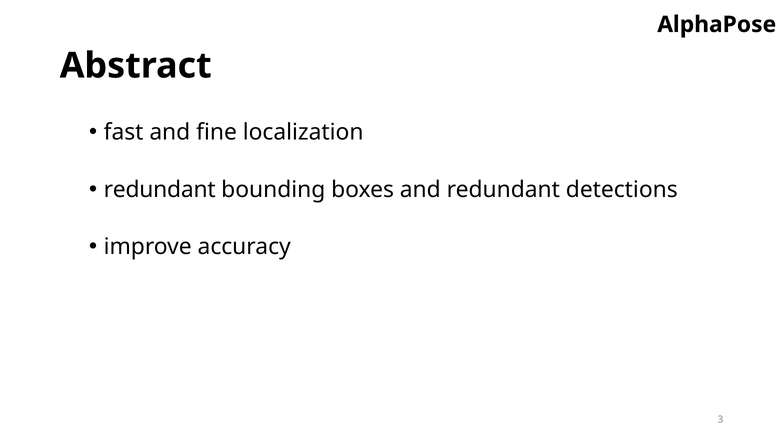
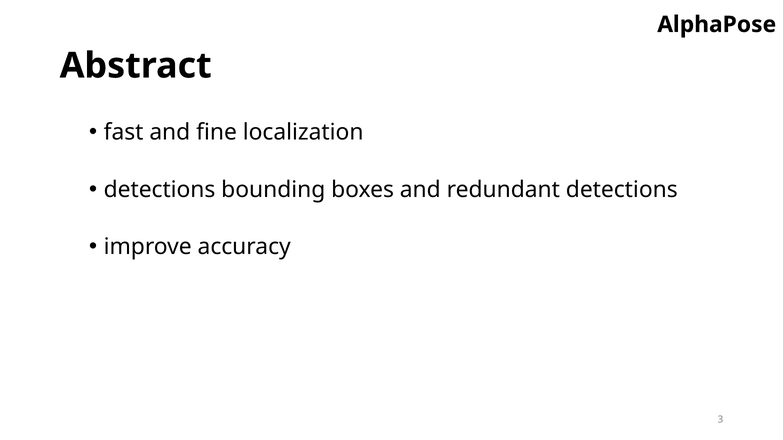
redundant: redundant -> detections (160, 190)
